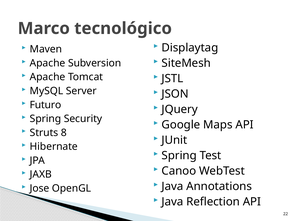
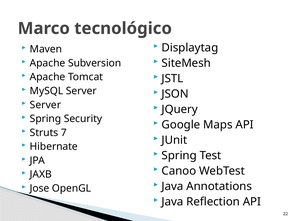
Futuro: Futuro -> Server (45, 105)
8: 8 -> 7 (64, 133)
